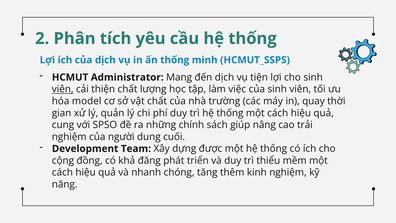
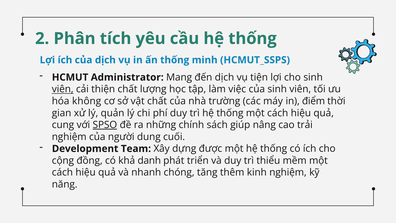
model: model -> không (87, 101)
quay: quay -> điểm (314, 101)
SPSO underline: none -> present (105, 125)
đăng: đăng -> danh (149, 160)
